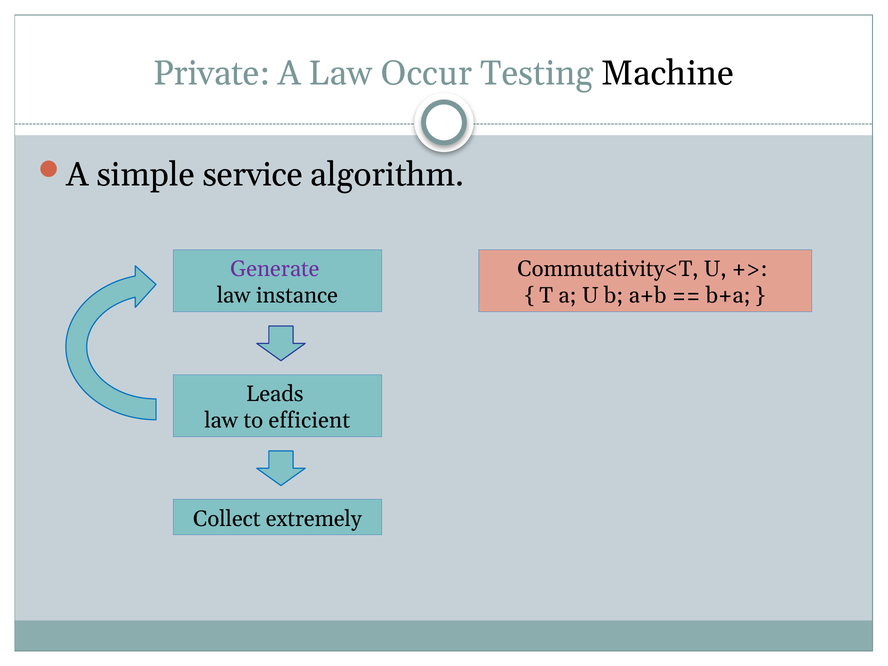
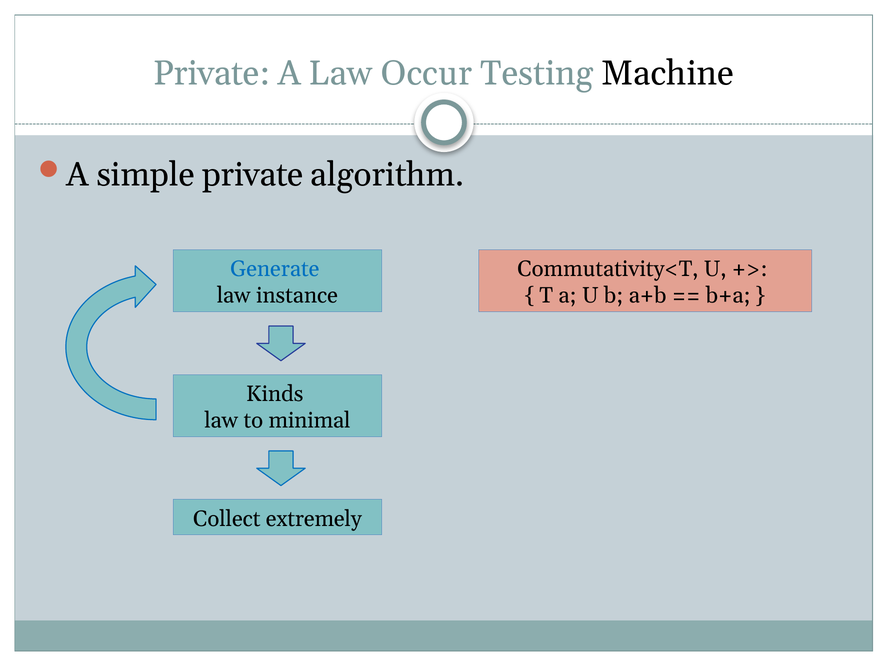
simple service: service -> private (253, 175)
Generate colour: purple -> blue (275, 269)
Leads: Leads -> Kinds (275, 394)
efficient: efficient -> minimal (309, 420)
